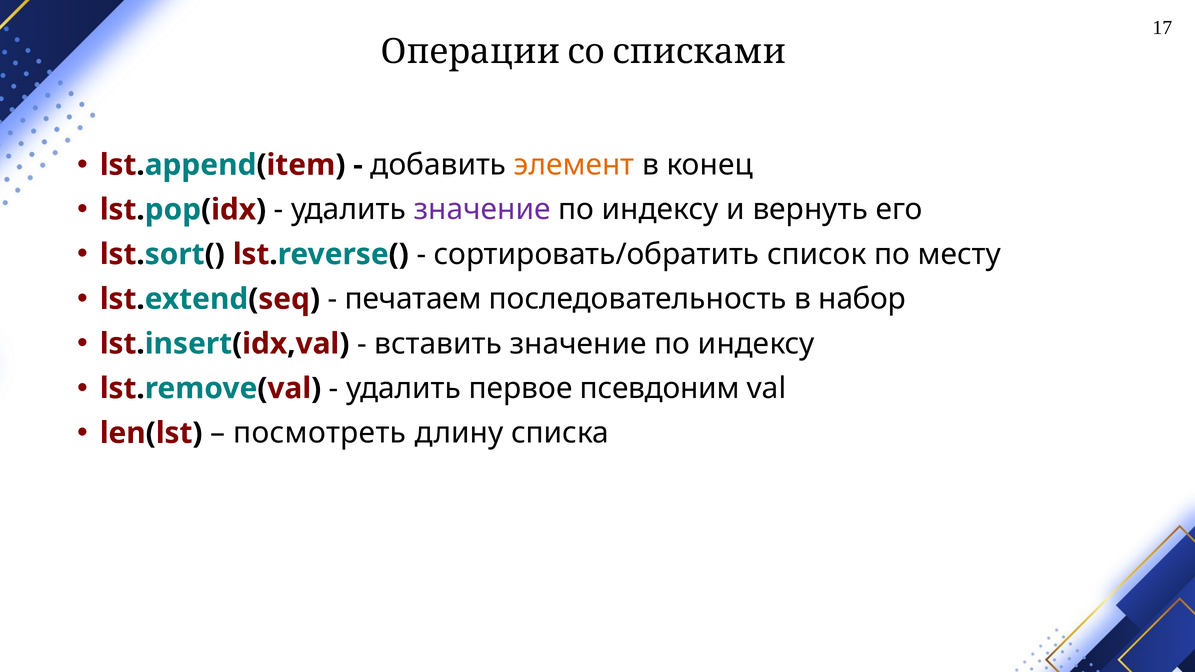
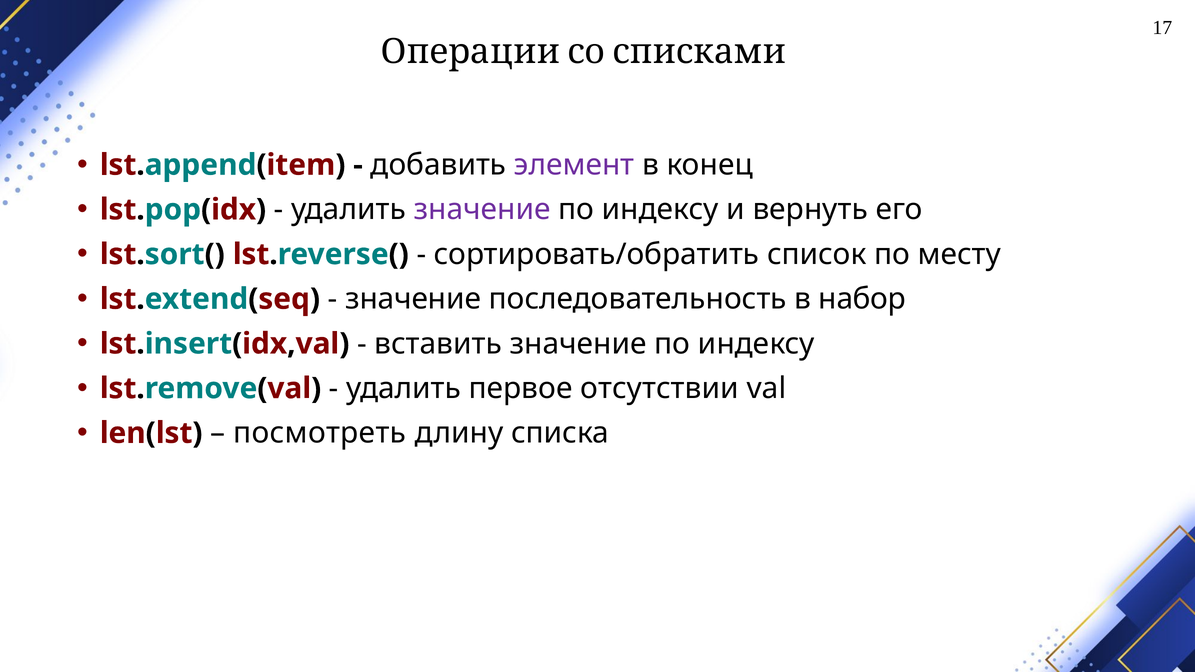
элемент colour: orange -> purple (574, 165)
печатаем: печатаем -> значение (413, 299)
псевдоним: псевдоним -> отсутствии (660, 388)
